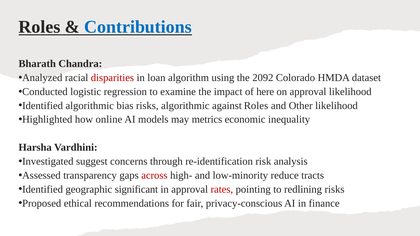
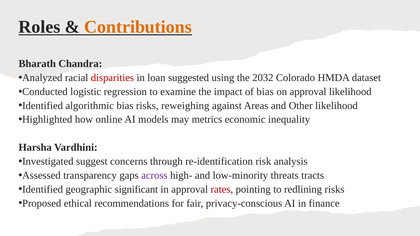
Contributions colour: blue -> orange (138, 27)
algorithm: algorithm -> suggested (189, 78)
2092: 2092 -> 2032 (263, 78)
of here: here -> bias (265, 92)
risks algorithmic: algorithmic -> reweighing (185, 106)
against Roles: Roles -> Areas (256, 106)
across colour: red -> purple (154, 176)
reduce: reduce -> threats (285, 176)
